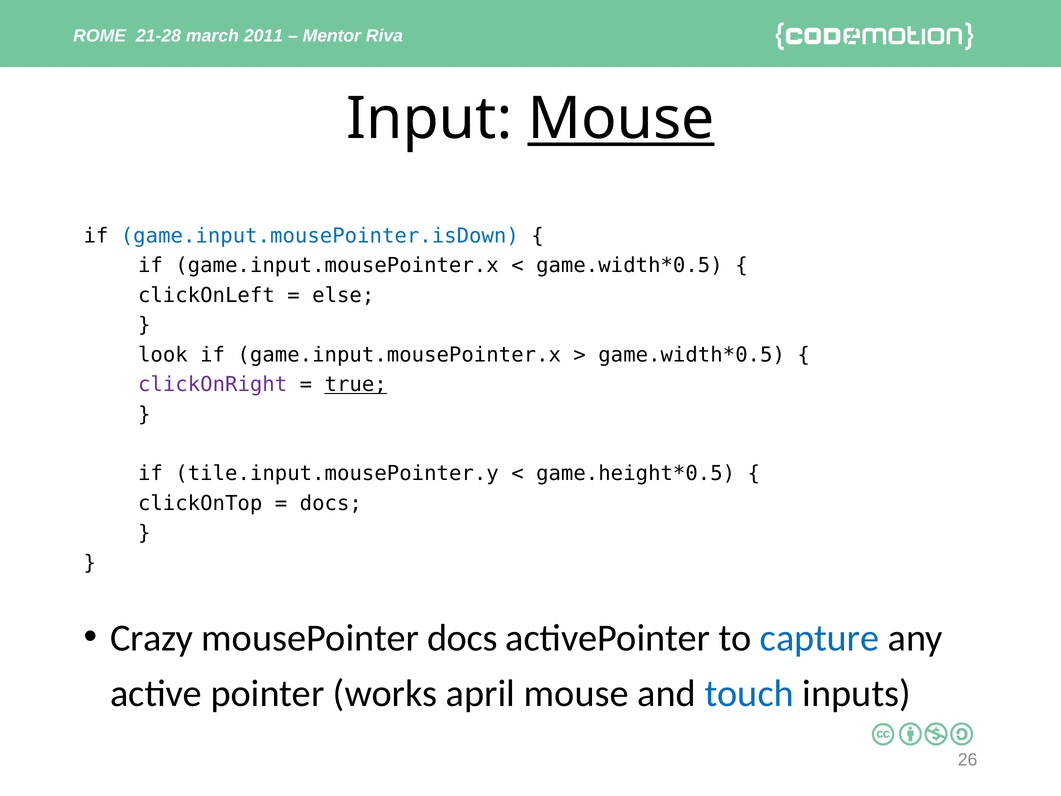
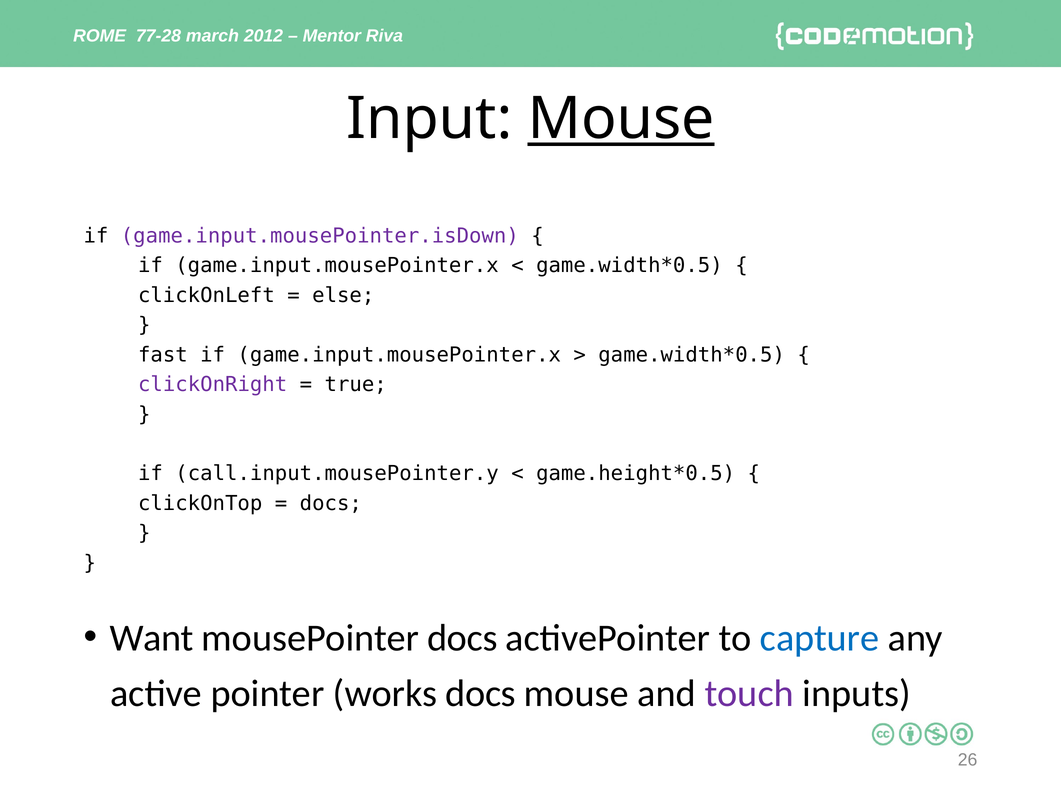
21-28: 21-28 -> 77-28 (158, 36)
2011: 2011 -> 2012 (263, 36)
game.input.mousePointer.isDown colour: blue -> purple (320, 236)
look: look -> fast (163, 355)
true underline: present -> none (356, 384)
tile.input.mousePointer.y: tile.input.mousePointer.y -> call.input.mousePointer.y (337, 473)
Crazy: Crazy -> Want (152, 638)
works april: april -> docs (481, 693)
touch colour: blue -> purple (749, 693)
